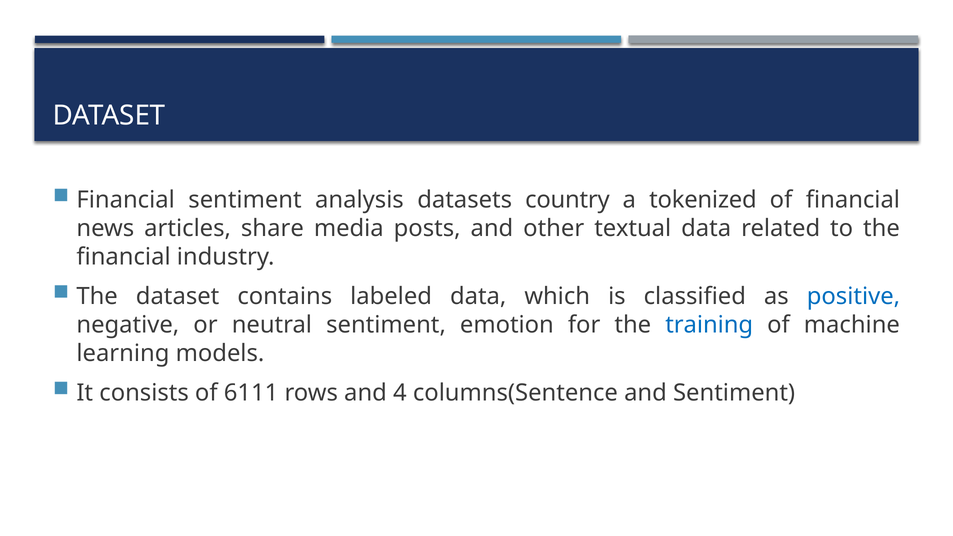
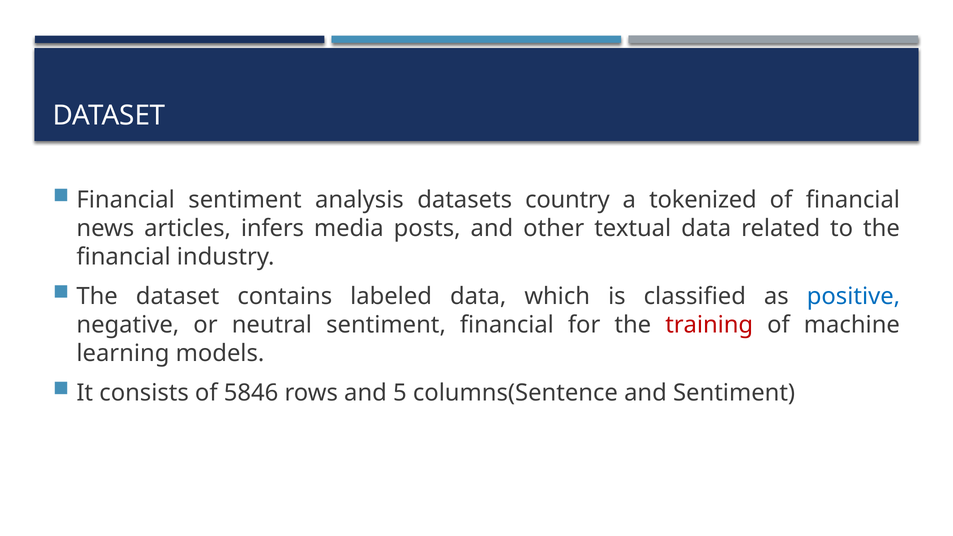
share: share -> infers (272, 228)
sentiment emotion: emotion -> financial (507, 325)
training colour: blue -> red (709, 325)
6111: 6111 -> 5846 (251, 393)
4: 4 -> 5 (400, 393)
